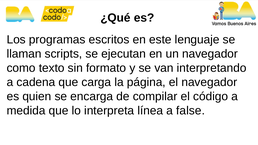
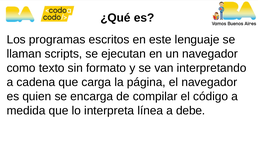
false: false -> debe (191, 111)
